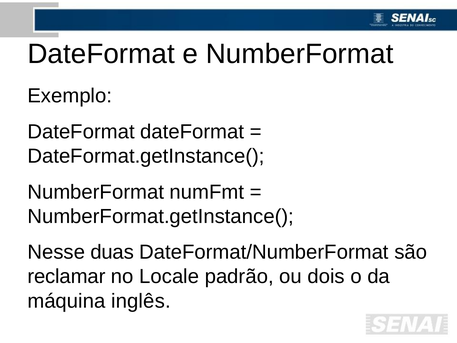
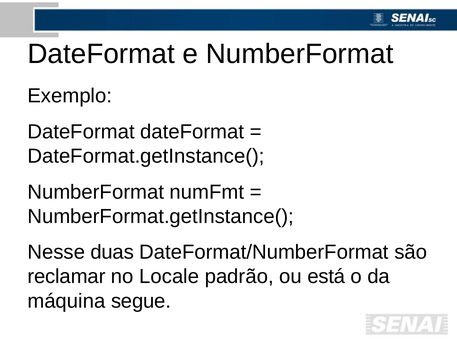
dois: dois -> está (326, 276)
inglês: inglês -> segue (141, 301)
